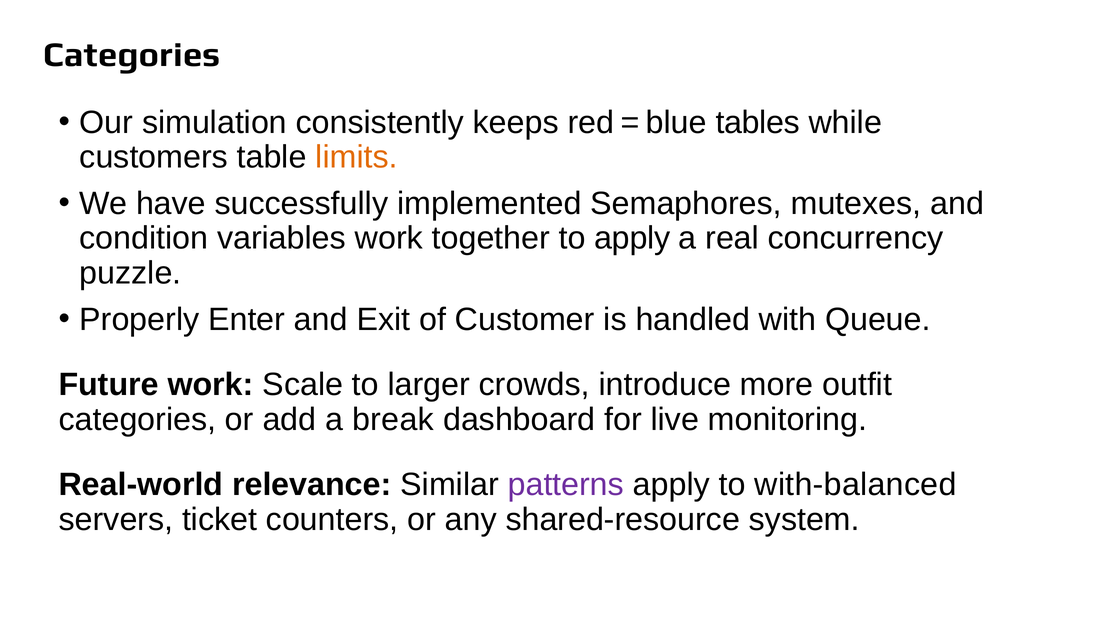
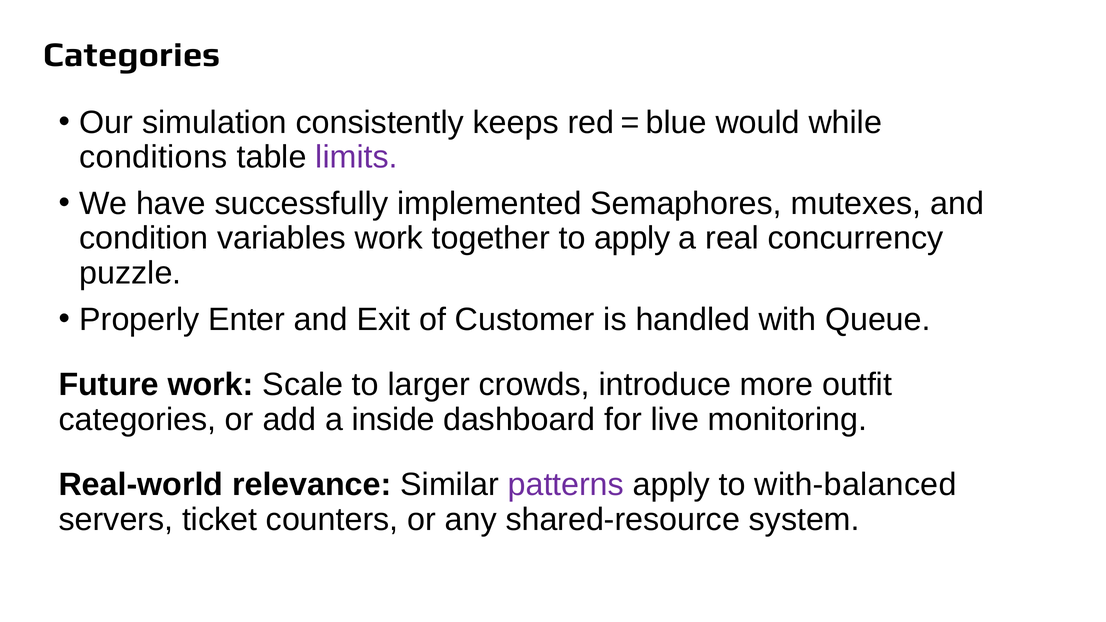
tables: tables -> would (758, 123)
customers: customers -> conditions (154, 157)
limits colour: orange -> purple (357, 157)
break: break -> inside (393, 420)
